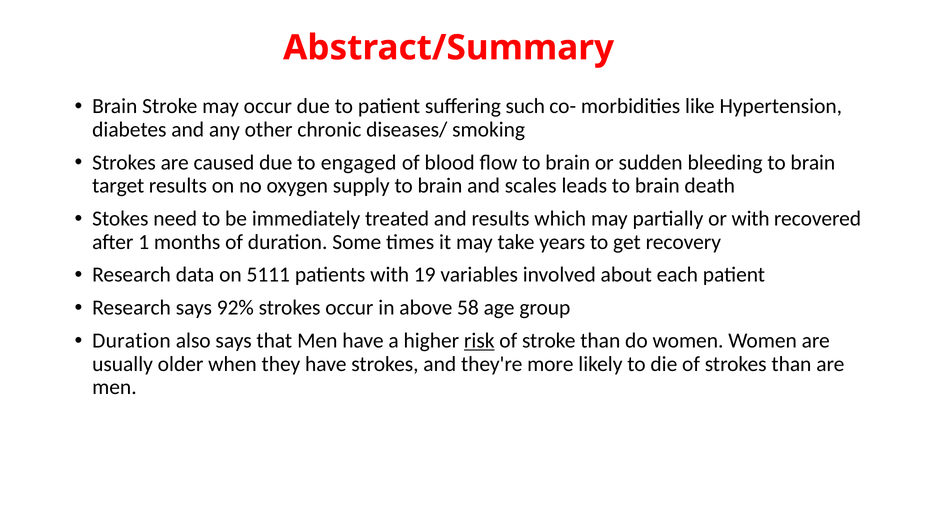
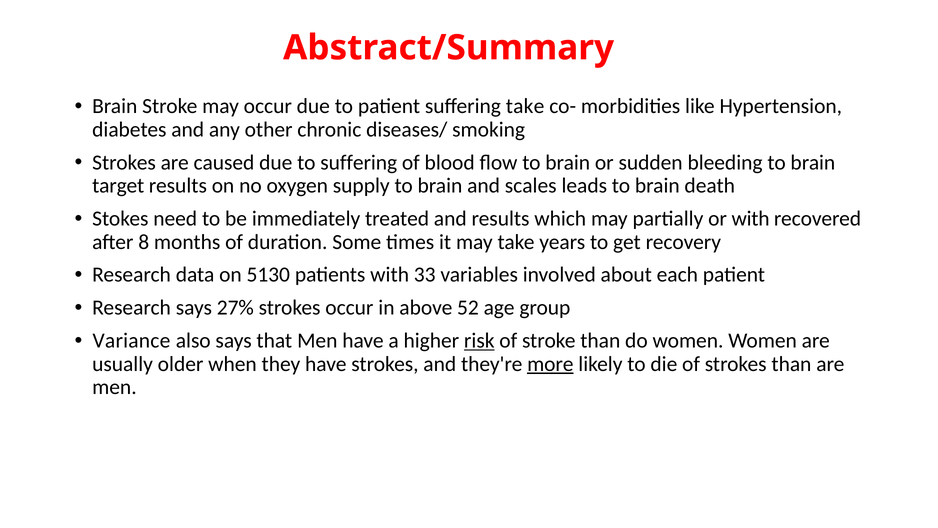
suffering such: such -> take (525, 106)
to engaged: engaged -> suffering (359, 162)
1: 1 -> 8 (144, 242)
5111: 5111 -> 5130 (268, 275)
19: 19 -> 33 (425, 275)
92%: 92% -> 27% (235, 308)
58: 58 -> 52 (468, 308)
Duration: Duration -> Variance (131, 341)
more underline: none -> present (550, 364)
